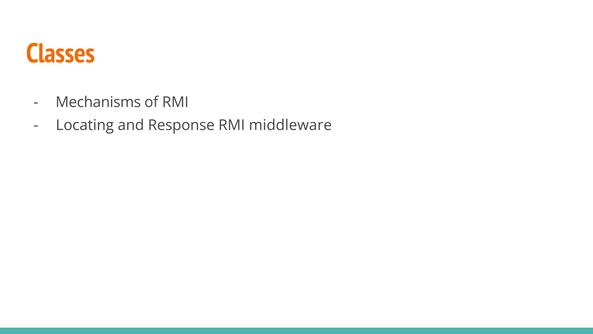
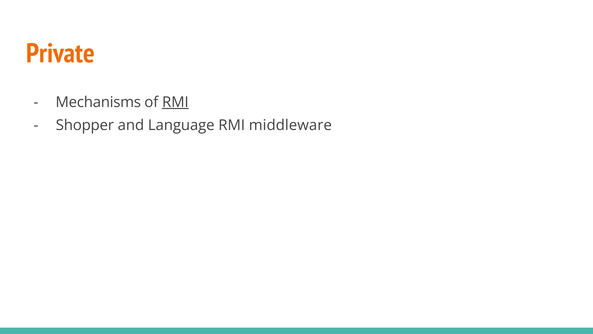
Classes: Classes -> Private (60, 53)
RMI underline: none -> present (175, 102)
Locating: Locating -> Shopper (85, 125)
Response: Response -> Language (181, 125)
